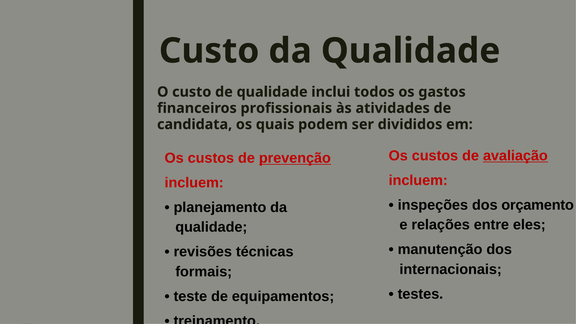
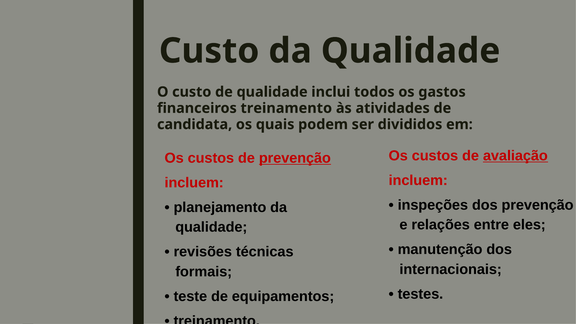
financeiros profissionais: profissionais -> treinamento (286, 108)
dos orçamento: orçamento -> prevenção (538, 205)
